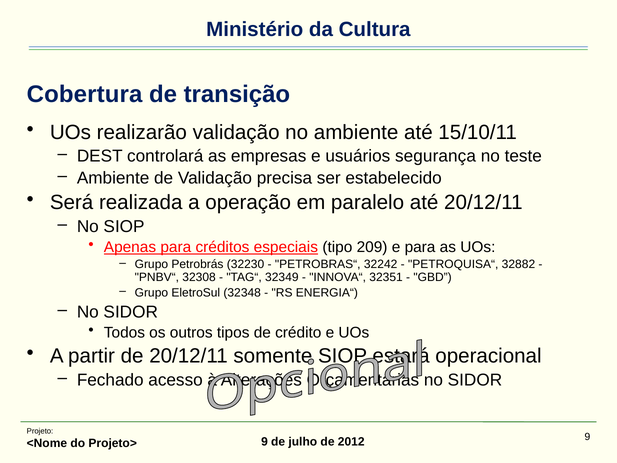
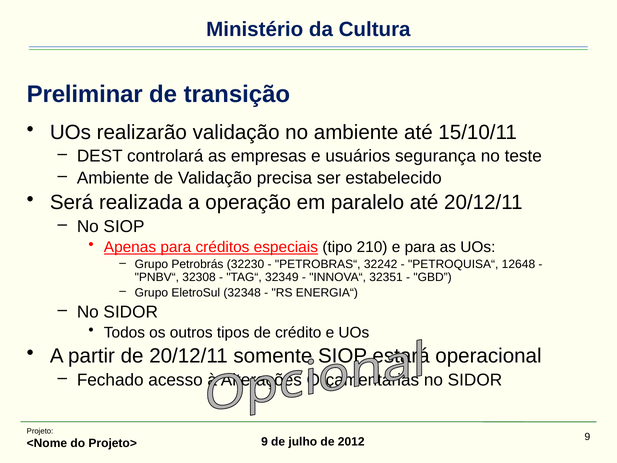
Cobertura: Cobertura -> Preliminar (85, 94)
209: 209 -> 210 (372, 247)
32882: 32882 -> 12648 (518, 264)
